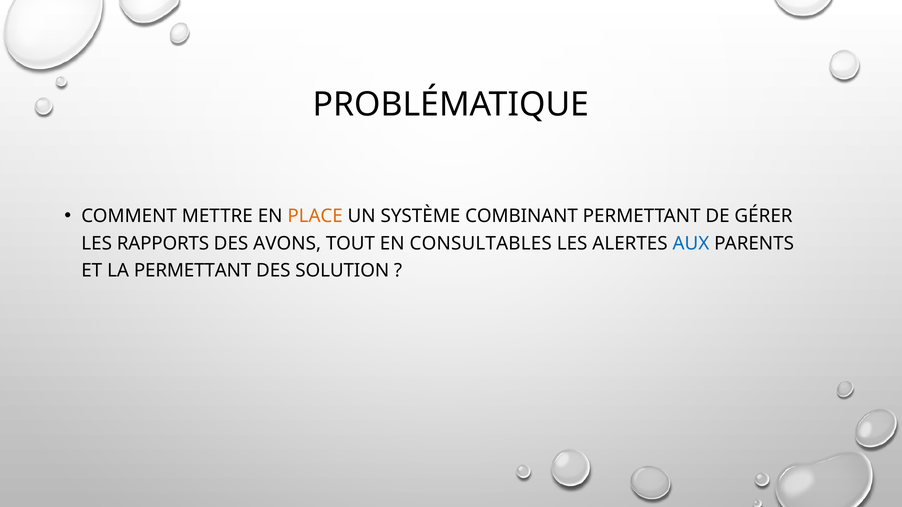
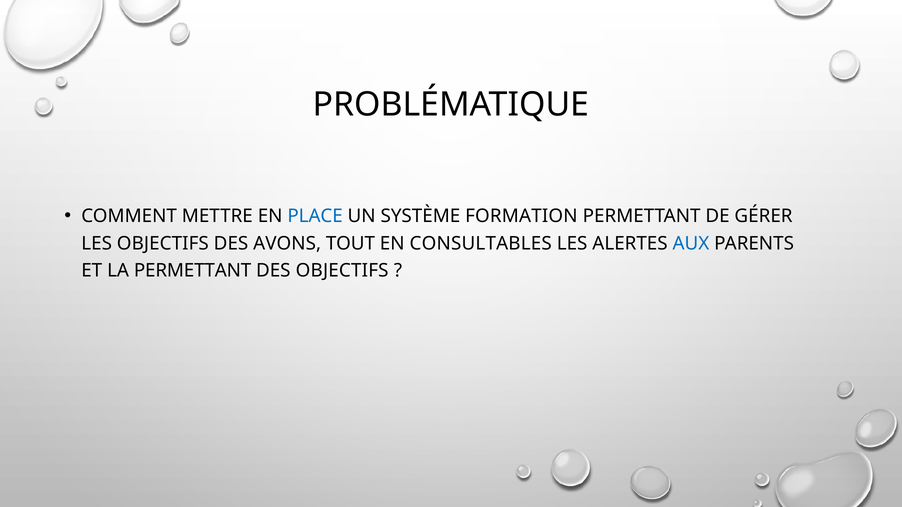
PLACE colour: orange -> blue (315, 216)
COMBINANT: COMBINANT -> FORMATION (521, 216)
LES RAPPORTS: RAPPORTS -> OBJECTIFS (163, 244)
DES SOLUTION: SOLUTION -> OBJECTIFS (342, 271)
